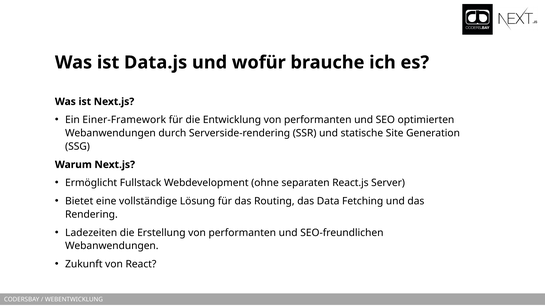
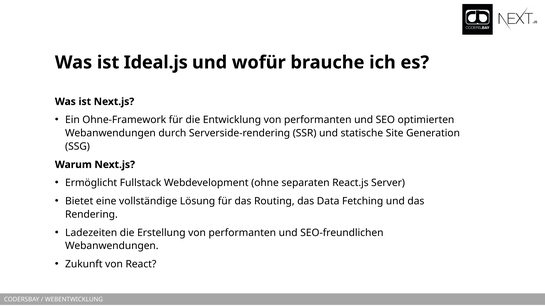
Data.js: Data.js -> Ideal.js (156, 63)
Einer-Framework: Einer-Framework -> Ohne-Framework (124, 120)
